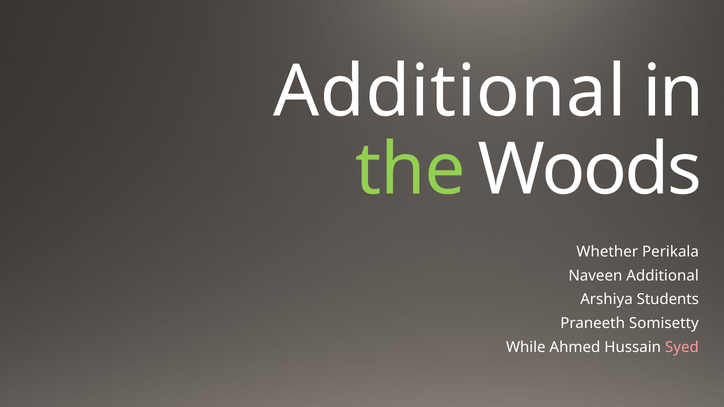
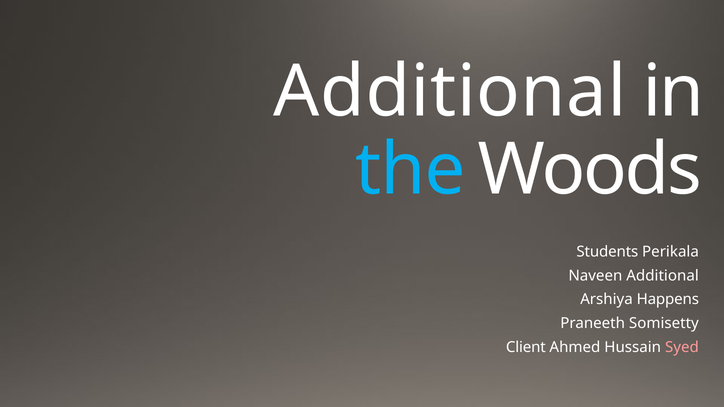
the colour: light green -> light blue (410, 170)
Whether: Whether -> Students (607, 252)
Students: Students -> Happens (668, 300)
While: While -> Client (526, 347)
